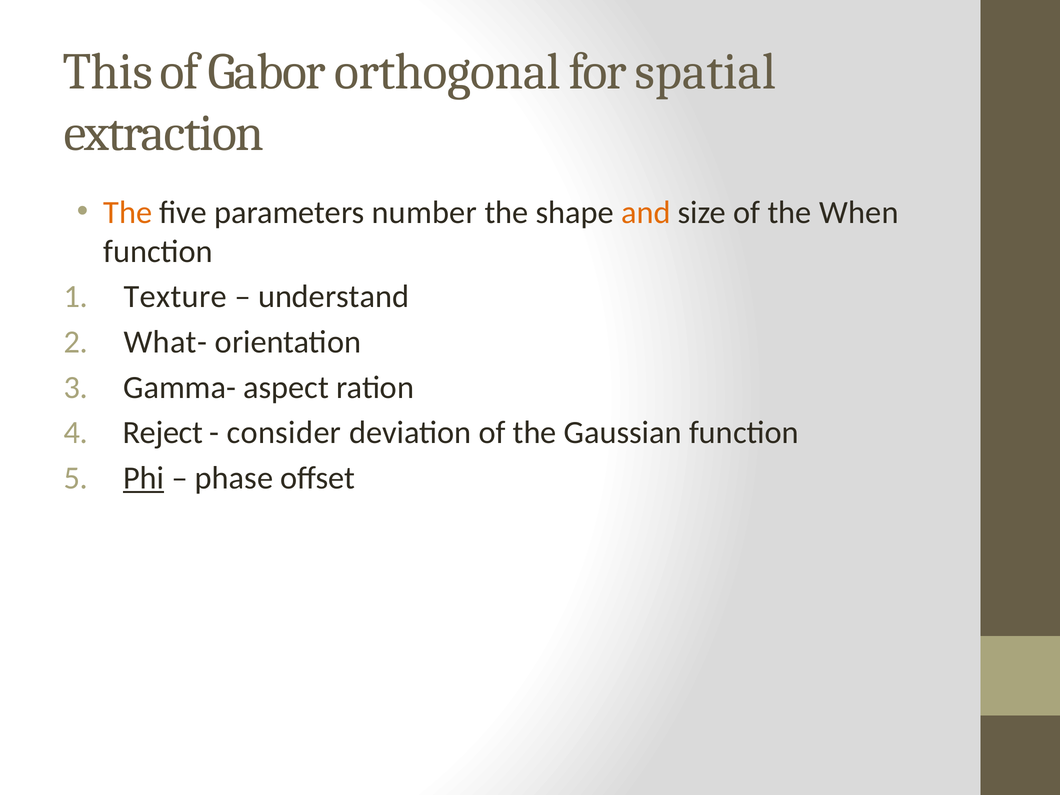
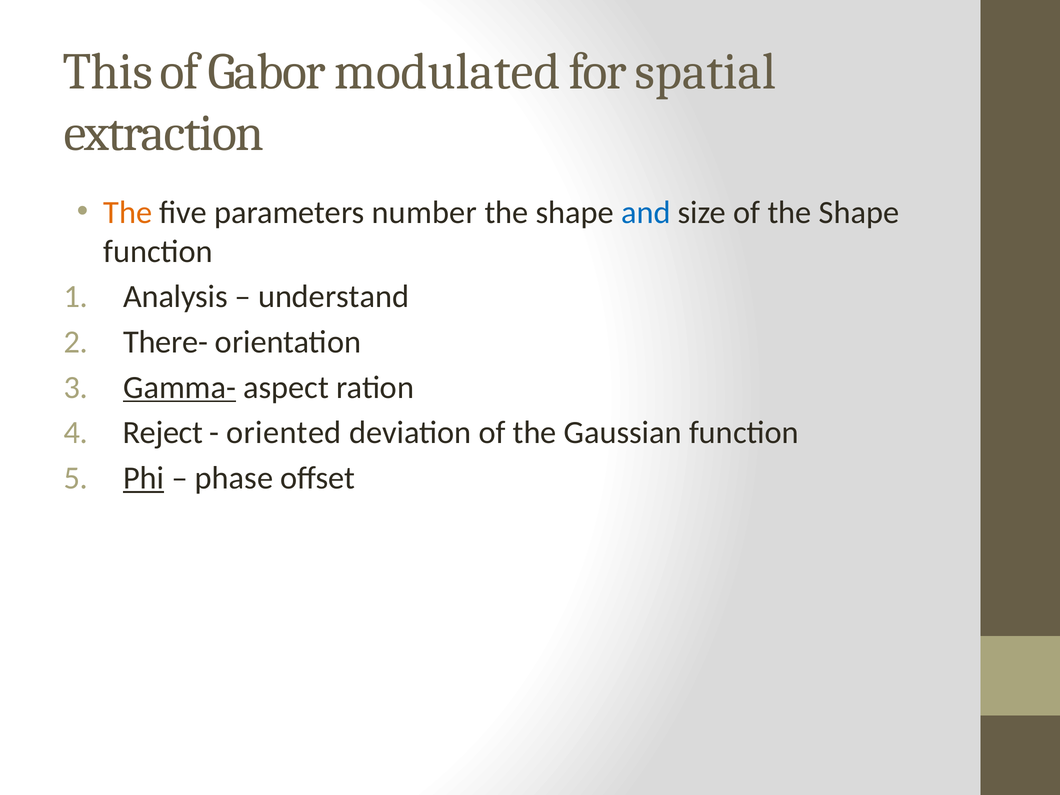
orthogonal: orthogonal -> modulated (447, 72)
and colour: orange -> blue (646, 212)
of the When: When -> Shape (859, 212)
Texture: Texture -> Analysis (175, 297)
What-: What- -> There- (166, 342)
Gamma- underline: none -> present (180, 387)
consider: consider -> oriented (284, 433)
